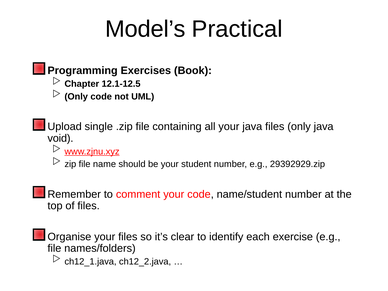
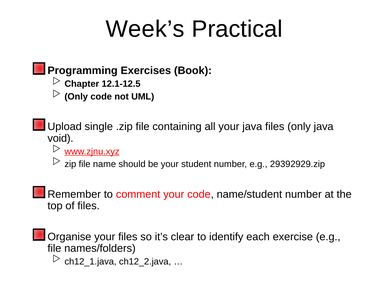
Model’s: Model’s -> Week’s (145, 29)
